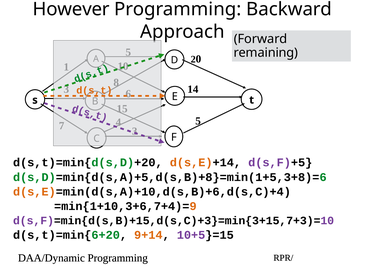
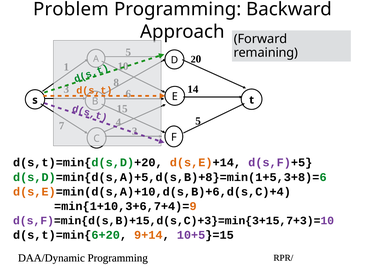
However: However -> Problem (71, 9)
